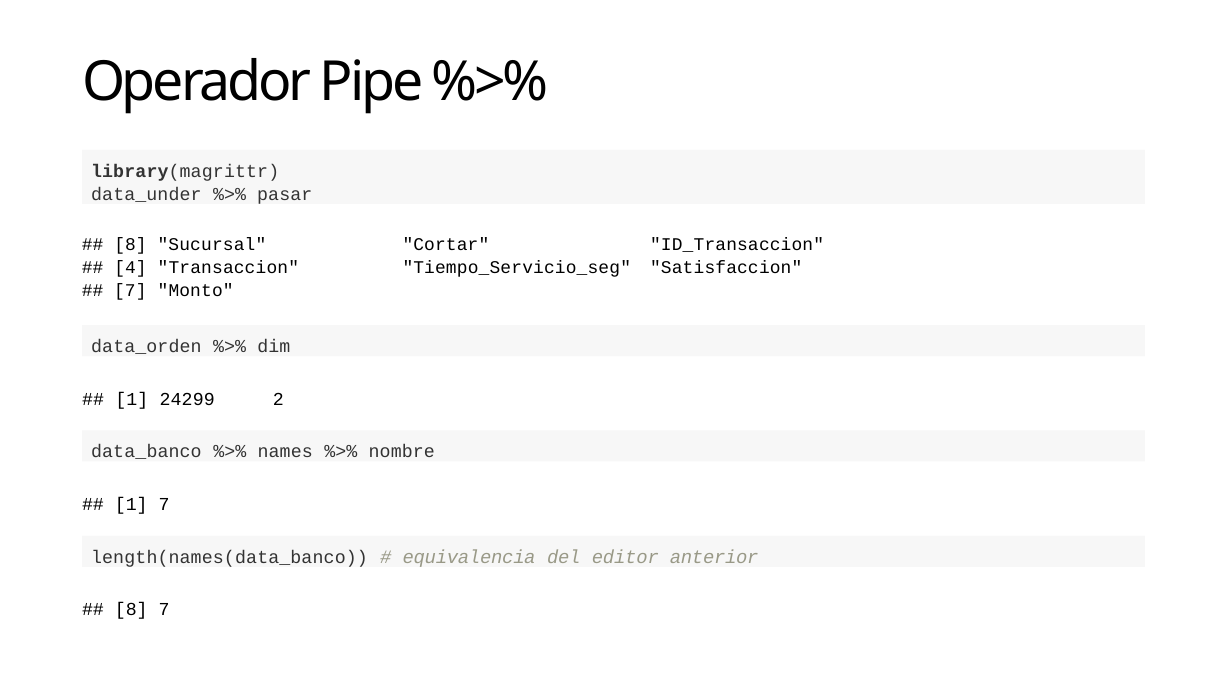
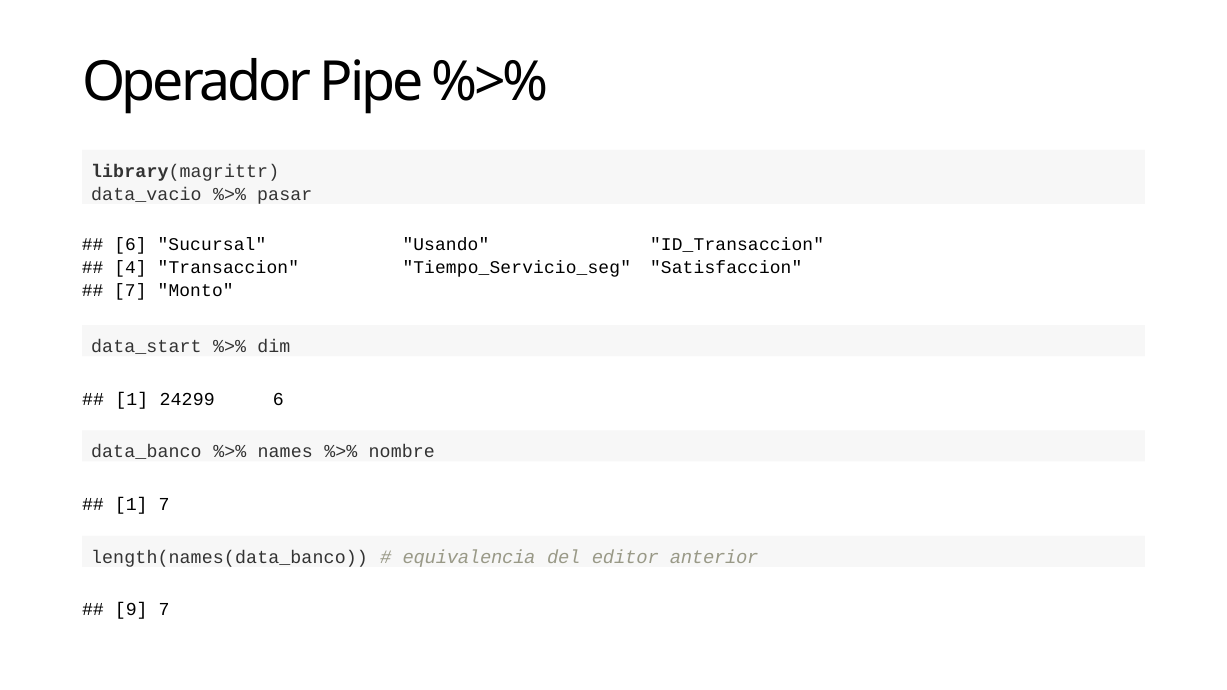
data_under: data_under -> data_vacio (146, 194)
8: 8 -> 6 (130, 245)
Cortar: Cortar -> Usando (446, 245)
data_orden: data_orden -> data_start (146, 347)
24299 2: 2 -> 6 (278, 399)
8: 8 -> 9 (131, 610)
